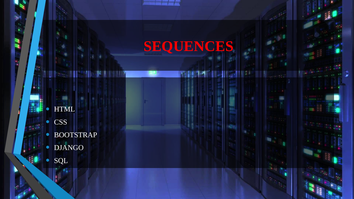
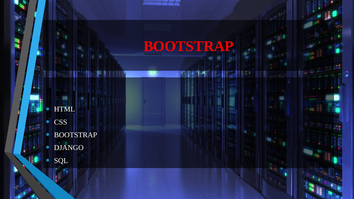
SEQUENCES: SEQUENCES -> BOOTSTRAP (189, 46)
